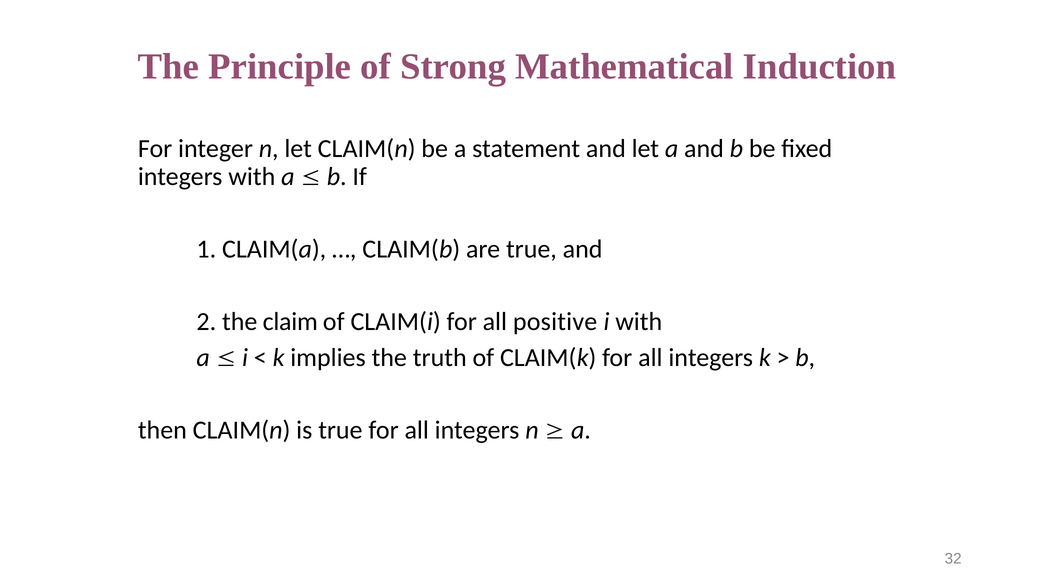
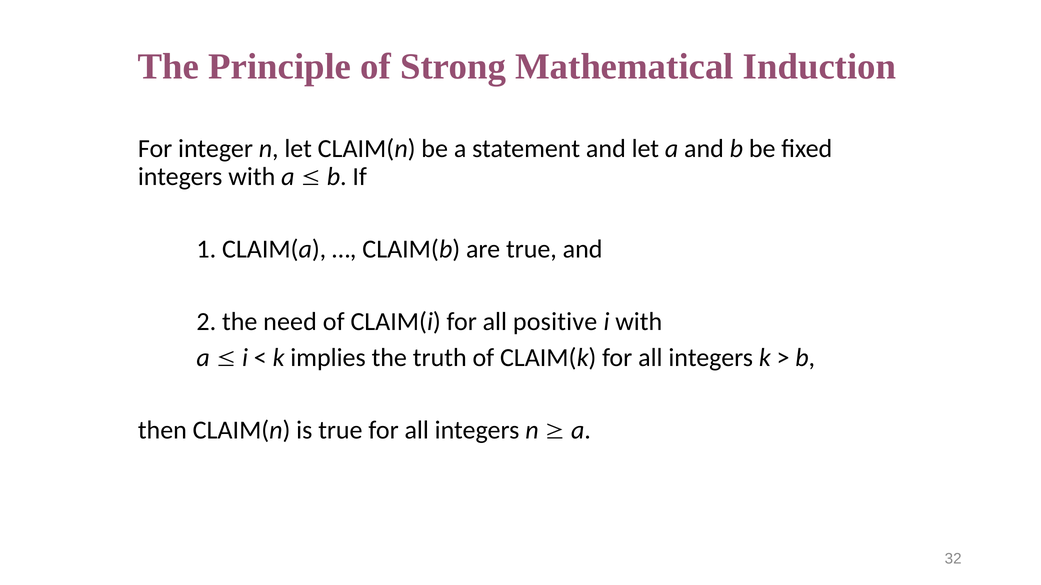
claim: claim -> need (290, 322)
